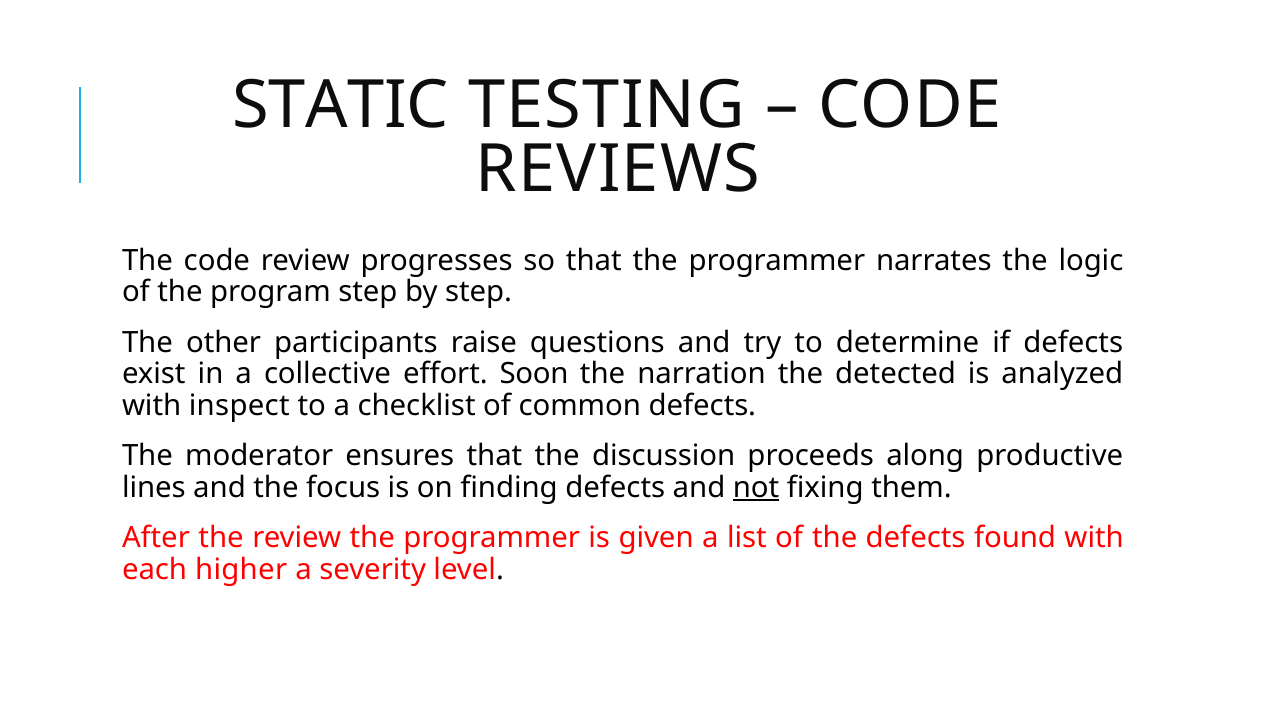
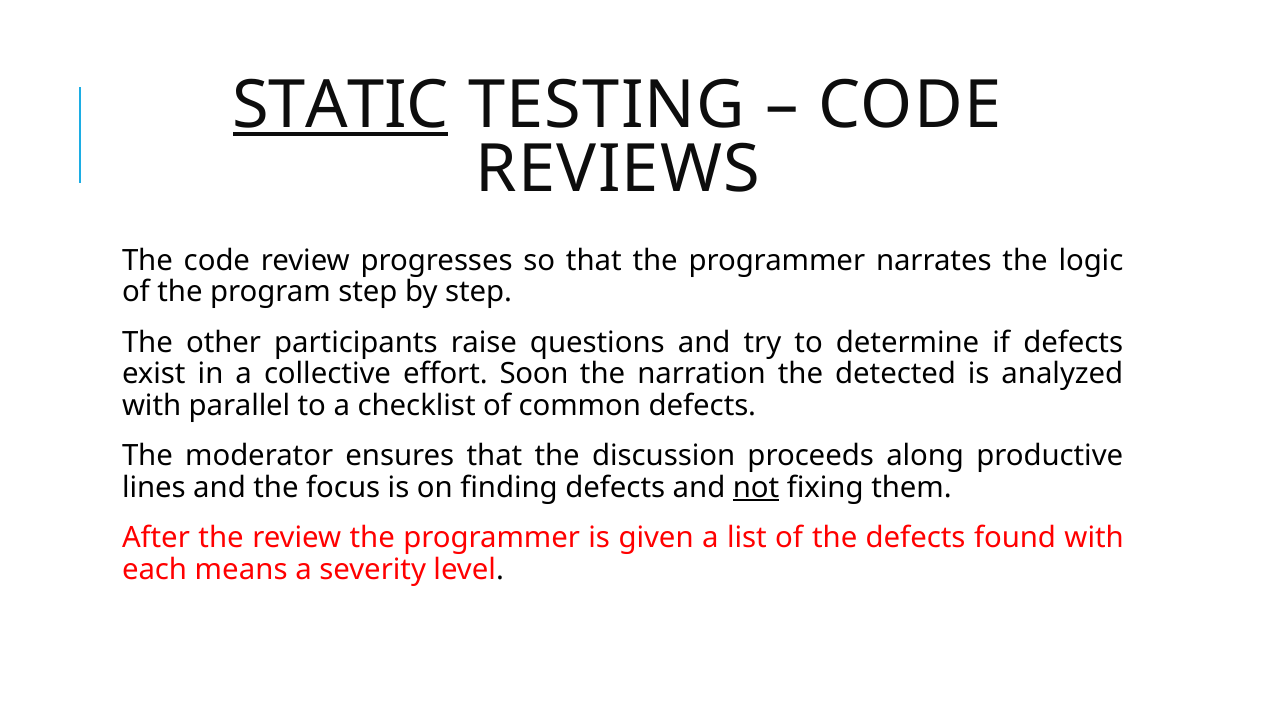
STATIC underline: none -> present (341, 105)
inspect: inspect -> parallel (239, 406)
higher: higher -> means (241, 570)
